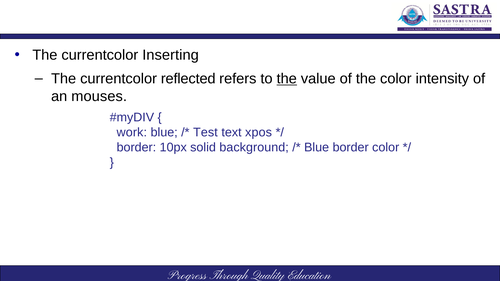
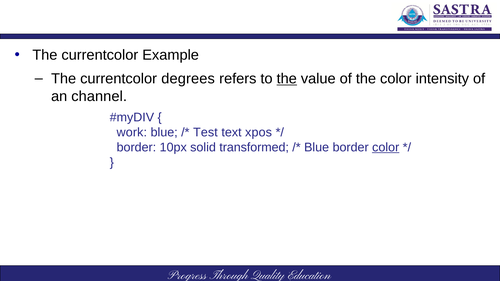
Inserting: Inserting -> Example (171, 55)
reflected: reflected -> degrees (188, 79)
mouses: mouses -> channel (99, 96)
background: background -> transformed (254, 147)
color underline: none -> present (386, 147)
